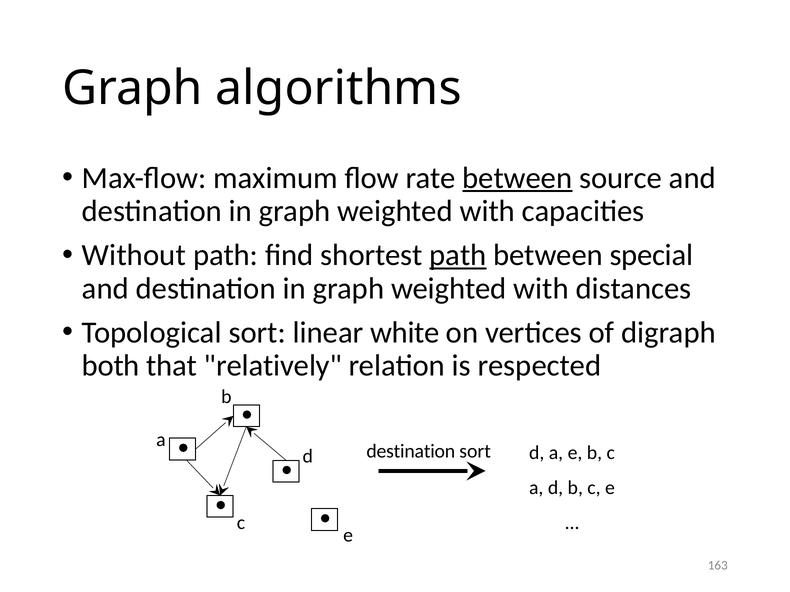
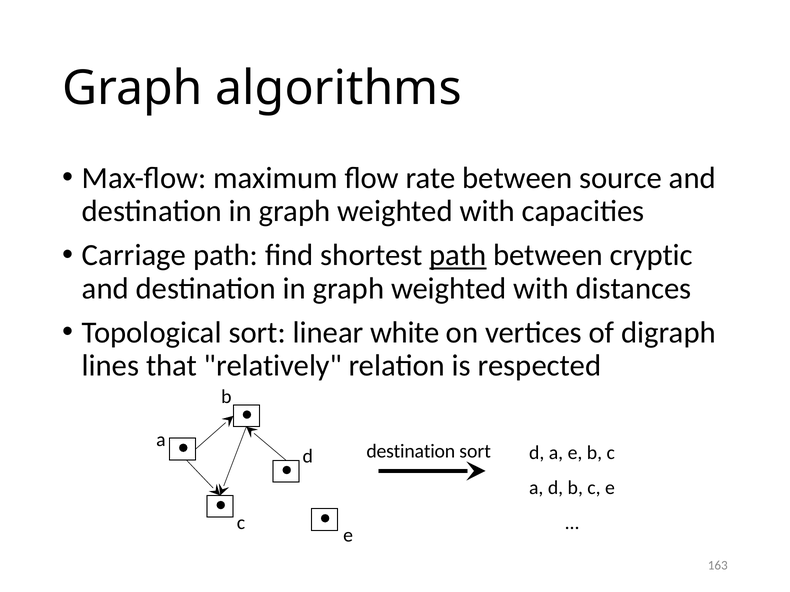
between underline: present -> none (517, 178)
Without: Without -> Carriage (134, 255)
special: special -> cryptic (651, 255)
both: both -> lines (111, 366)
